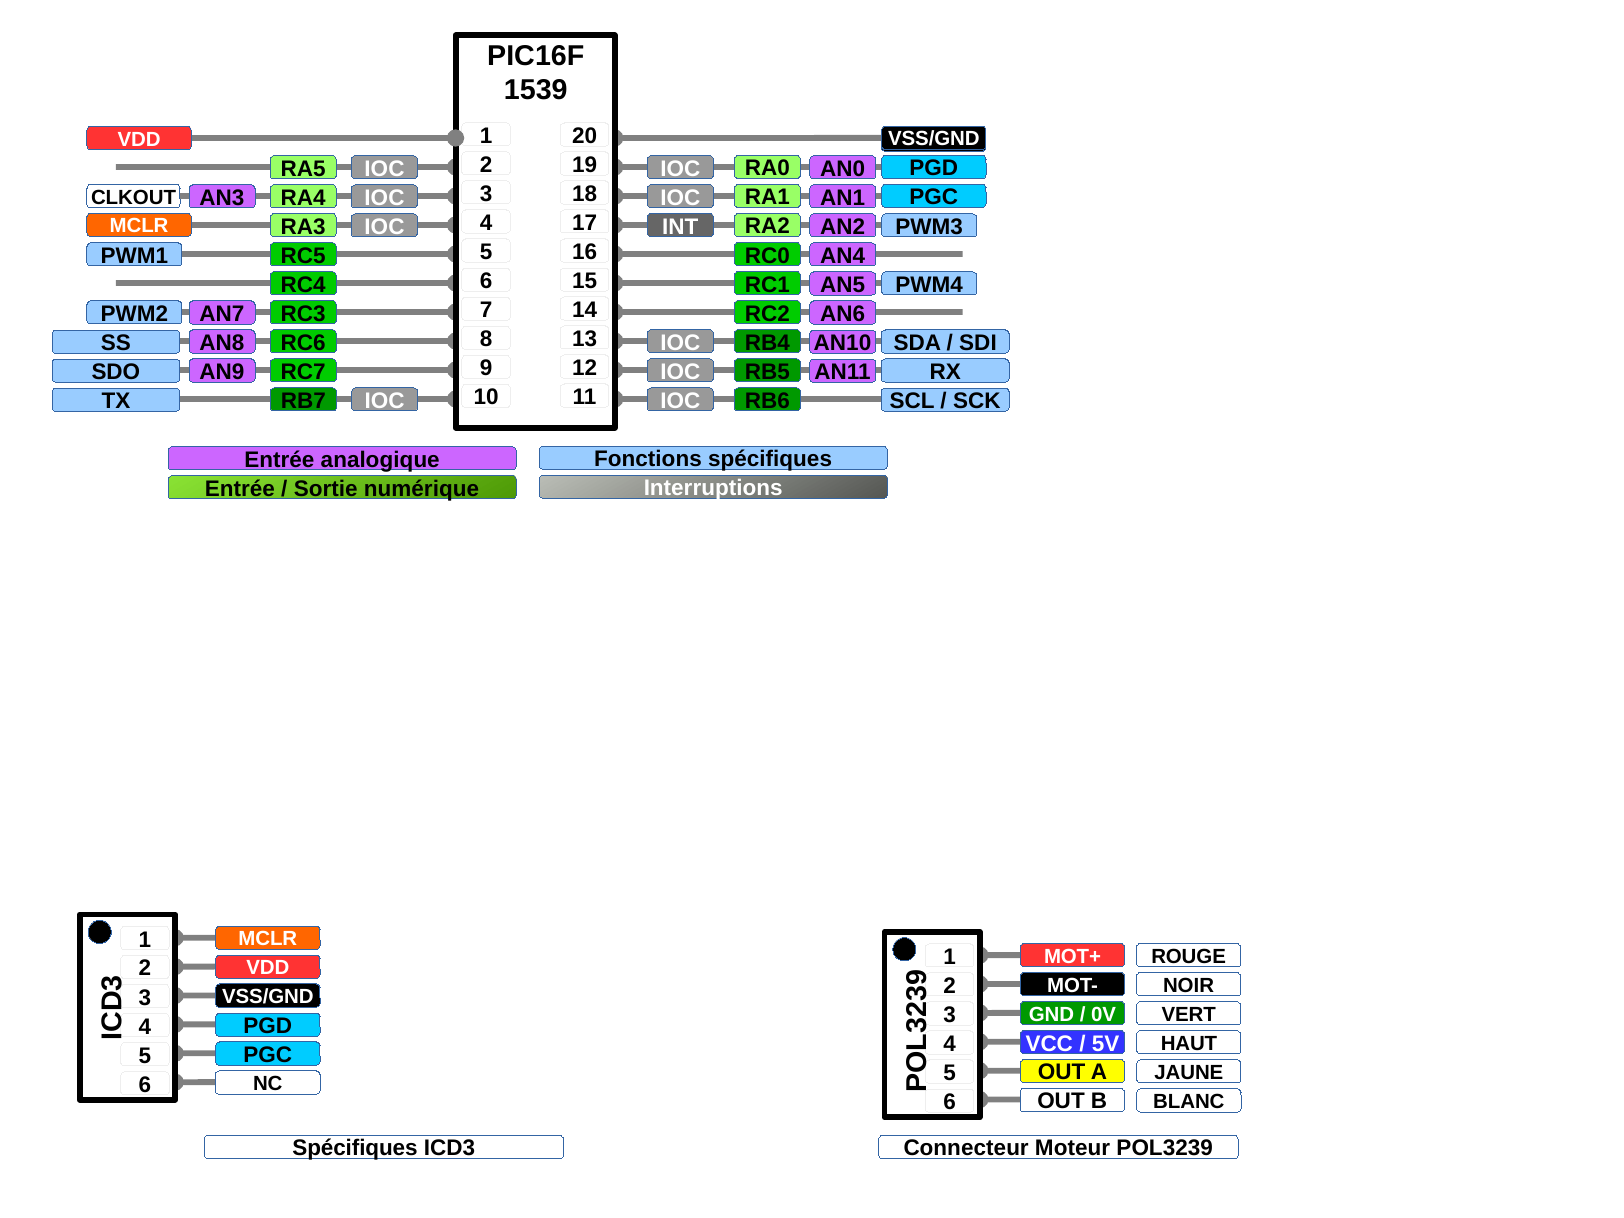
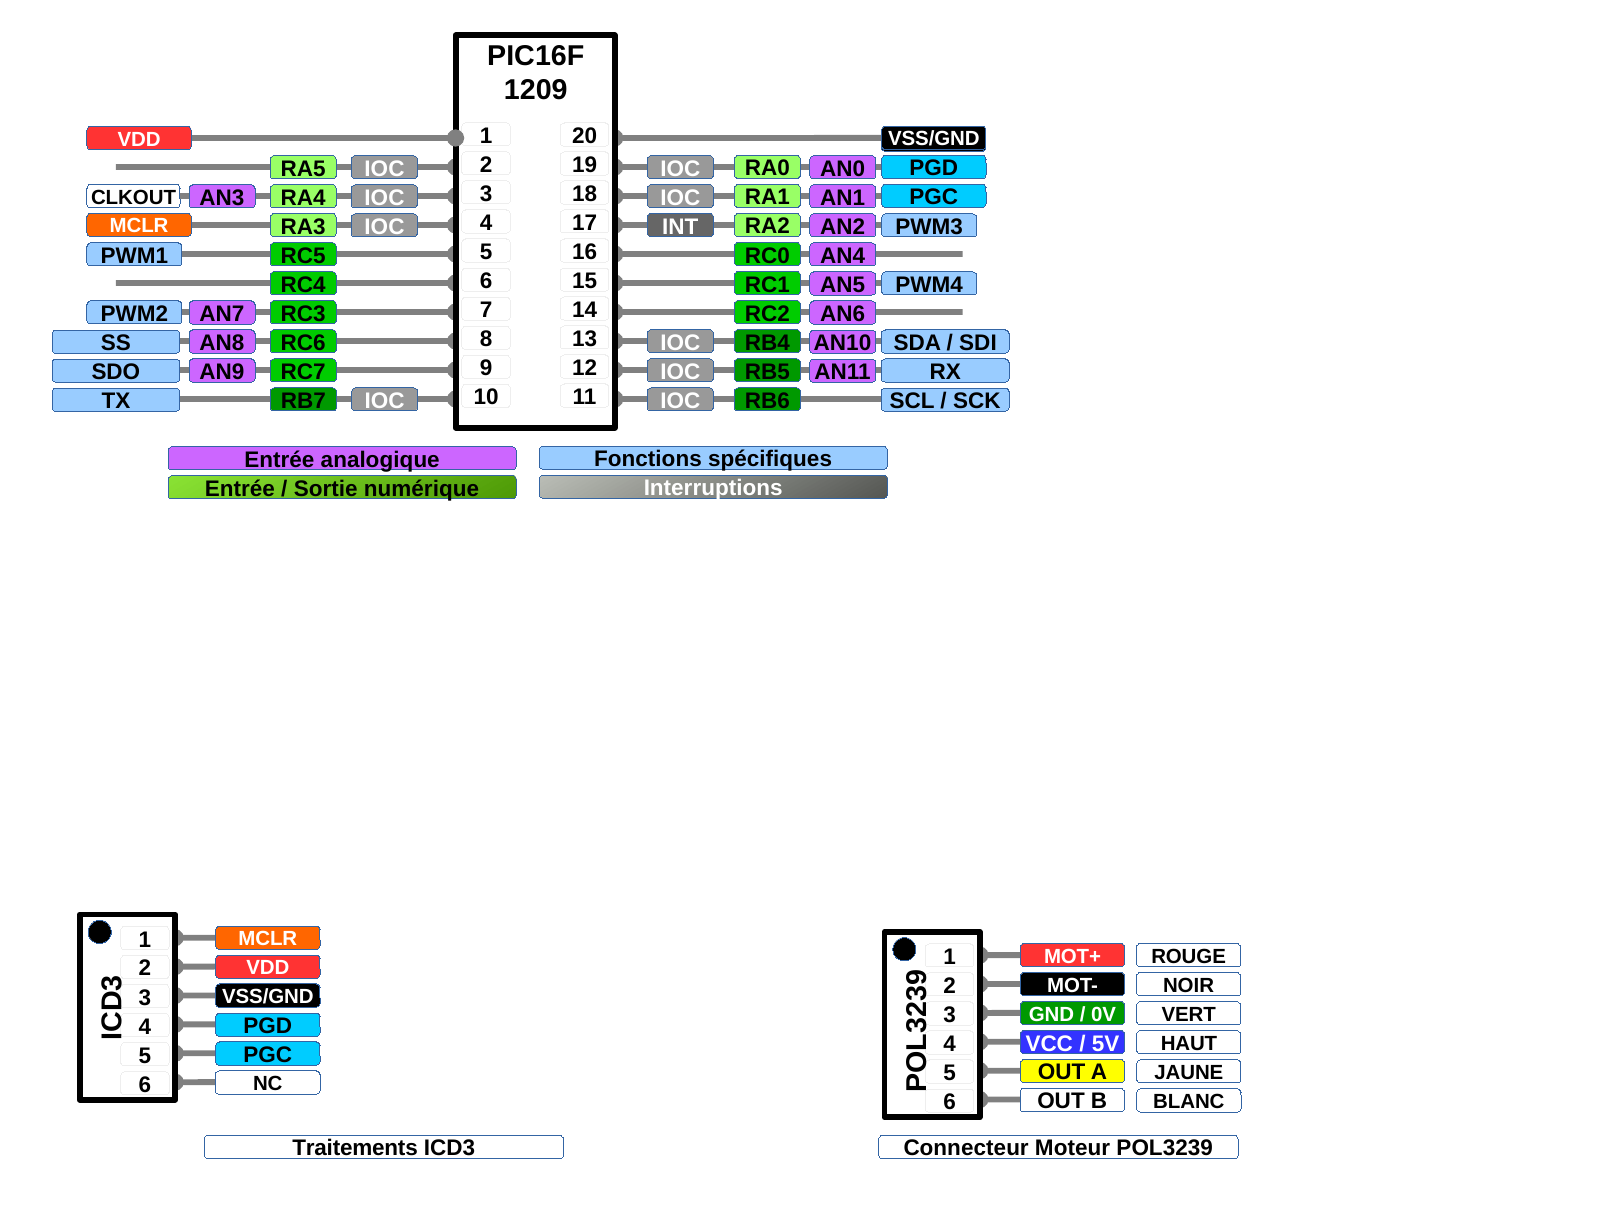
1539: 1539 -> 1209 (536, 90)
Spécifiques: Spécifiques -> Traitements (355, 1148)
